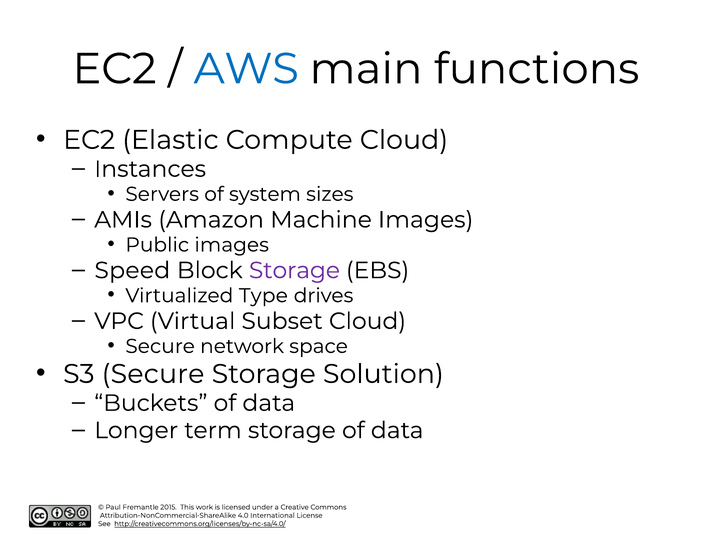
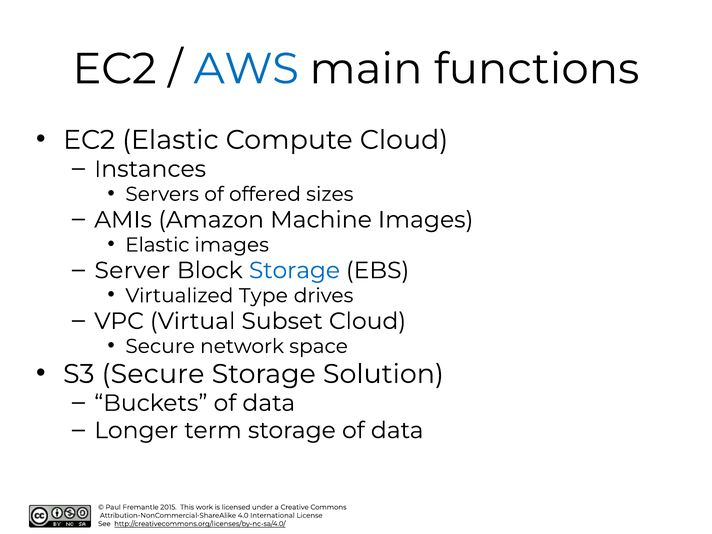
system: system -> offered (265, 194)
Public: Public -> Elastic (157, 245)
Speed: Speed -> Server (132, 270)
Storage colour: purple -> blue (294, 270)
